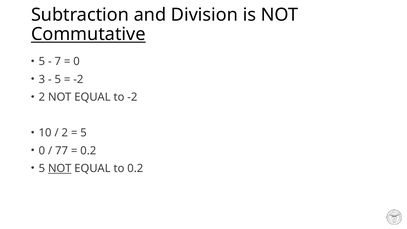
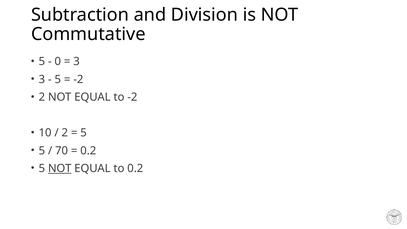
Commutative underline: present -> none (88, 34)
7: 7 -> 0 (58, 62)
0: 0 -> 3 (77, 62)
0: 0 -> 5 (42, 151)
77: 77 -> 70 (62, 151)
